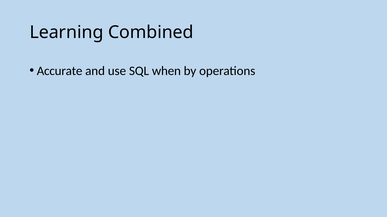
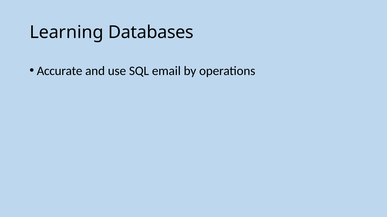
Combined: Combined -> Databases (151, 33)
when: when -> email (166, 71)
